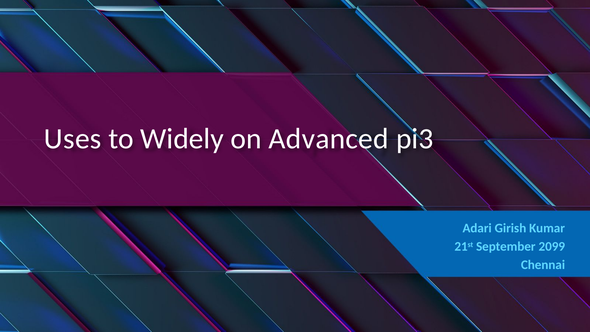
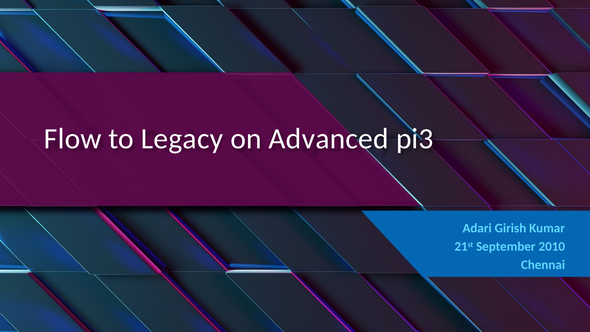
Uses: Uses -> Flow (73, 139)
Widely: Widely -> Legacy (182, 139)
2099: 2099 -> 2010 (552, 247)
